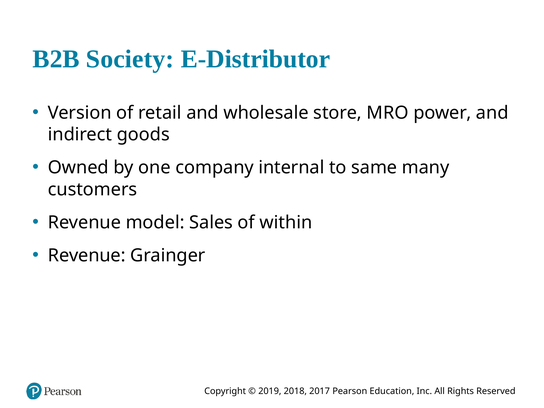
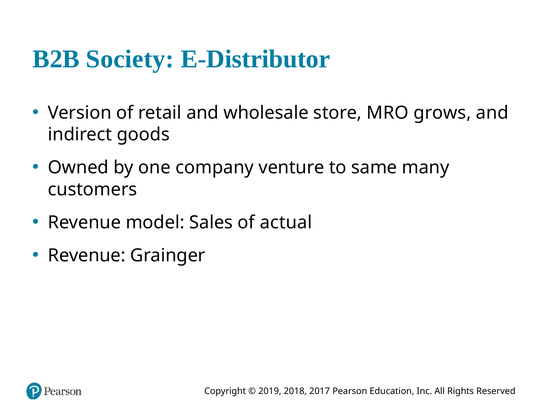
power: power -> grows (442, 113)
internal: internal -> venture (291, 168)
within: within -> actual (286, 222)
